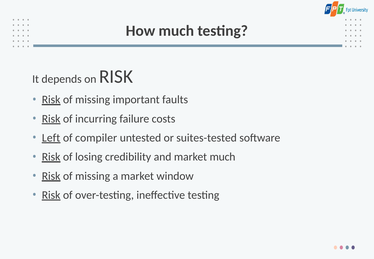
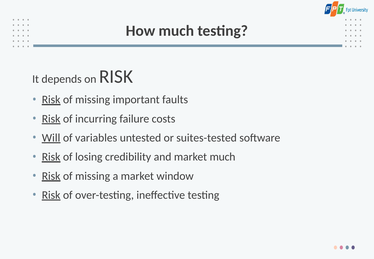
Left: Left -> Will (51, 138)
compiler: compiler -> variables (96, 138)
